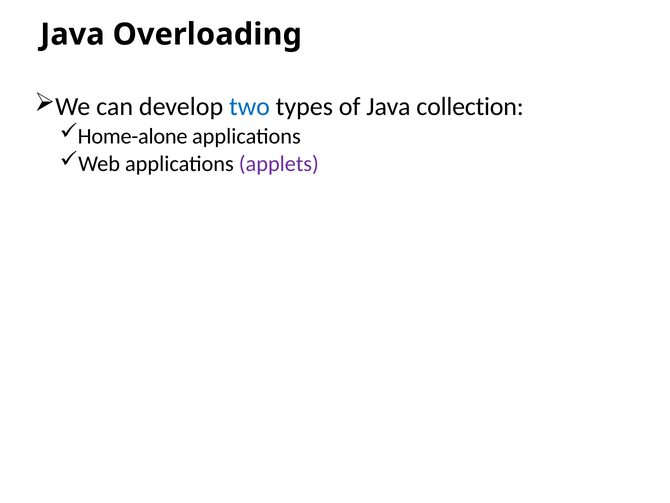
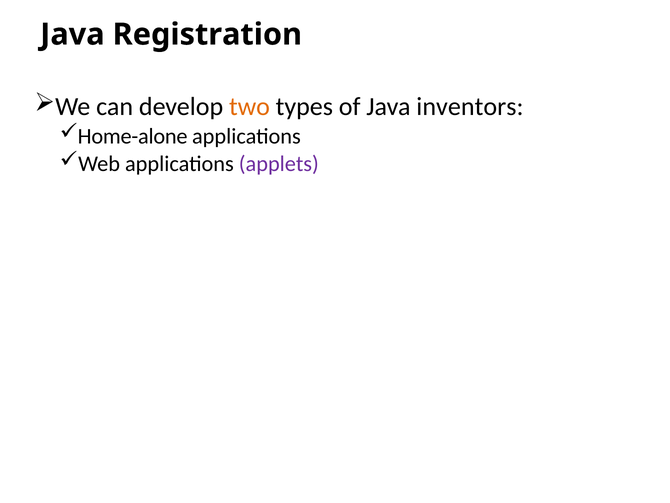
Overloading: Overloading -> Registration (207, 34)
two colour: blue -> orange (249, 107)
collection: collection -> inventors (470, 107)
